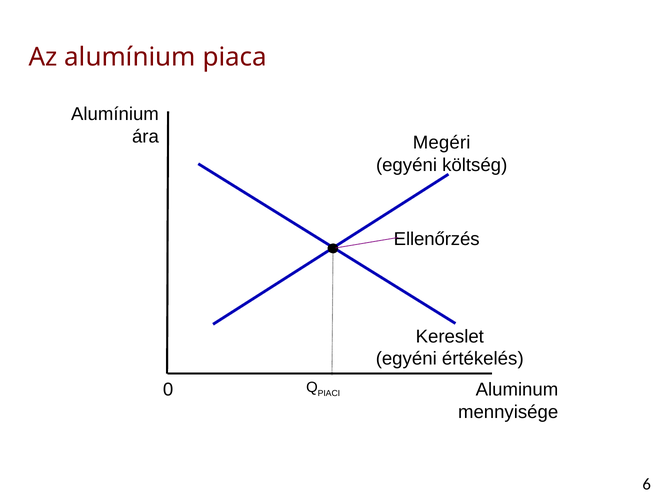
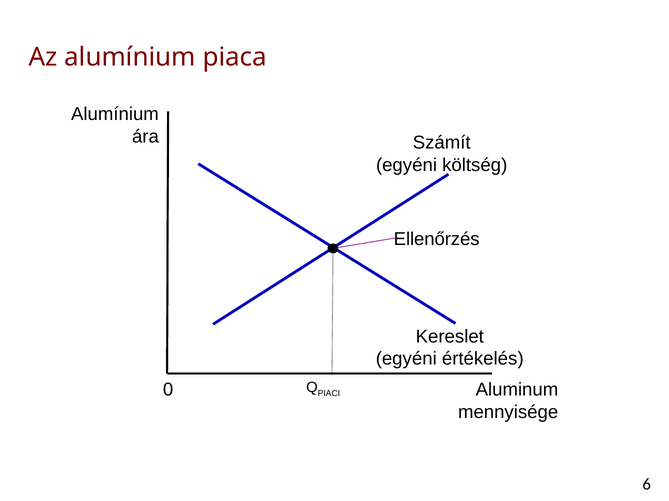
Megéri: Megéri -> Számít (442, 143)
